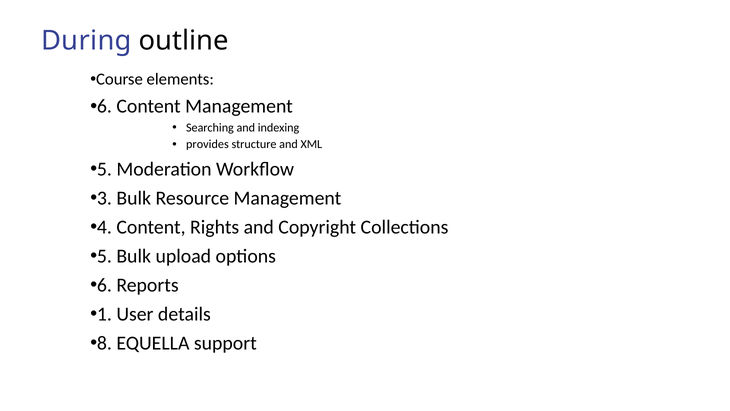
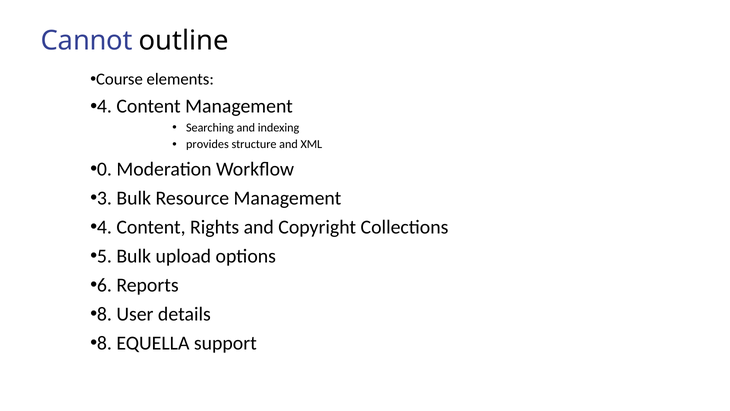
During: During -> Cannot (87, 40)
6: 6 -> 4 (104, 106)
5: 5 -> 0 (104, 169)
1: 1 -> 8 (104, 314)
